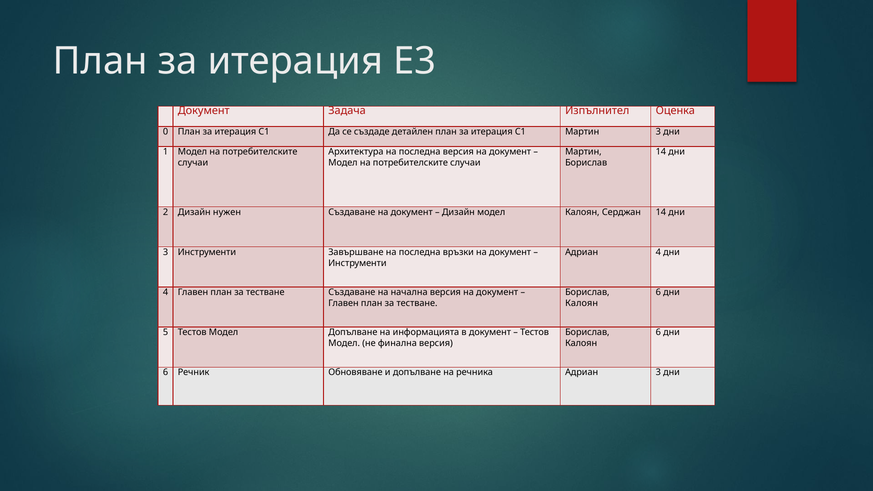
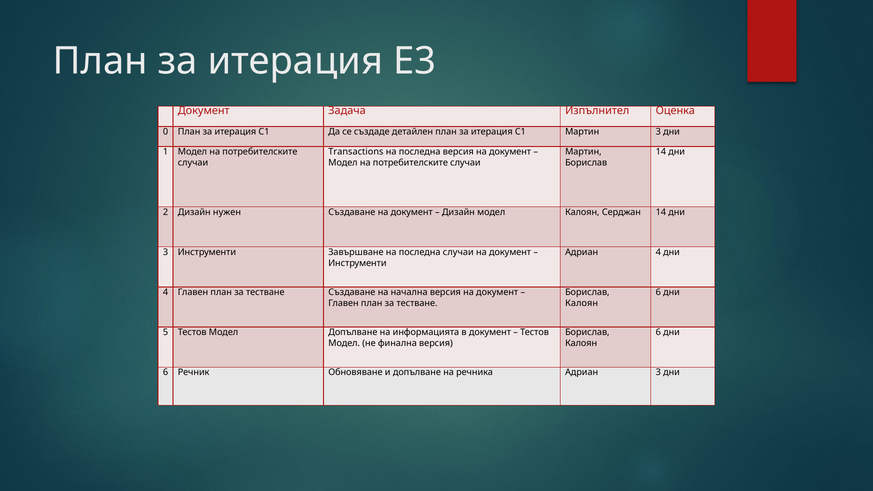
Архитектура: Архитектура -> Transactions (356, 152)
последна връзки: връзки -> случаи (458, 252)
